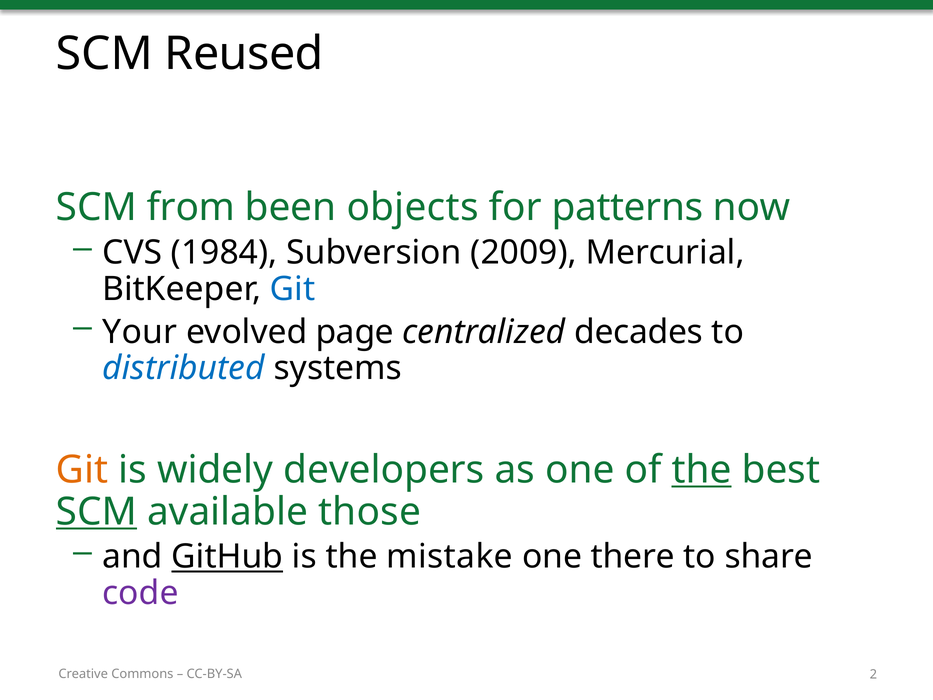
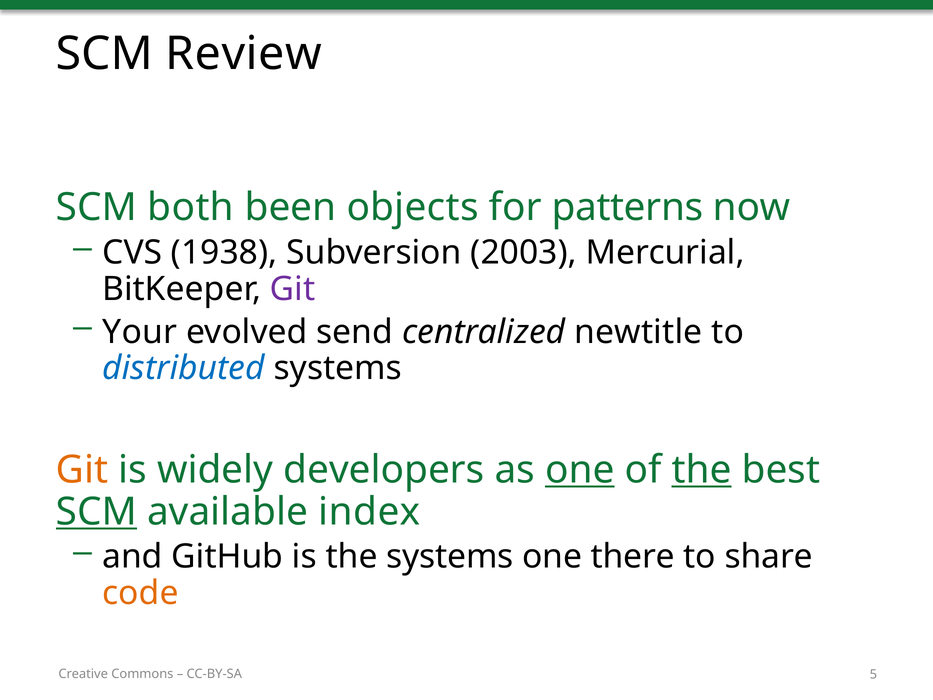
Reused: Reused -> Review (244, 54)
from: from -> both (191, 208)
1984: 1984 -> 1938 (224, 253)
2009: 2009 -> 2003 (524, 253)
Git colour: blue -> purple (293, 289)
page: page -> send (355, 332)
decades: decades -> newtitle (638, 332)
one underline: none -> present (580, 470)
those: those -> index (369, 512)
GitHub underline: present -> none (227, 557)
the mistake: mistake -> systems (450, 557)
code colour: purple -> orange (140, 593)
2: 2 -> 5 (873, 674)
